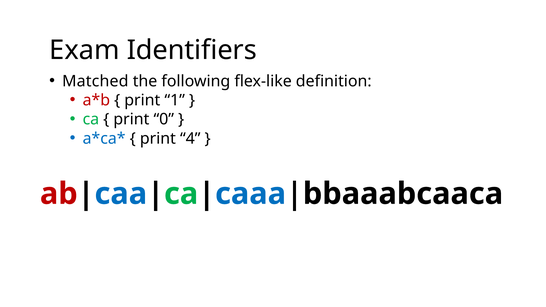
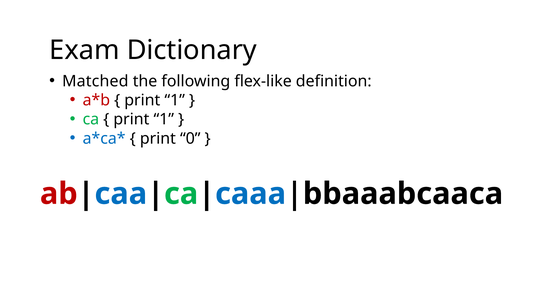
Identifiers: Identifiers -> Dictionary (192, 50)
0: 0 -> 1 (164, 119)
4: 4 -> 0 (190, 139)
